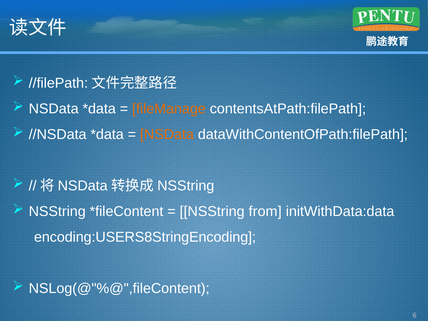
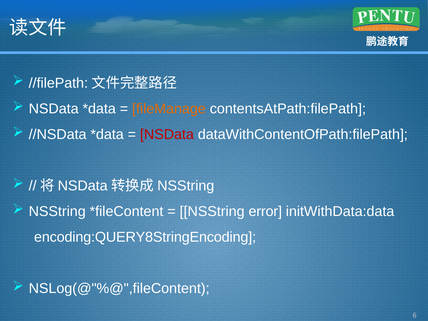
NSData colour: orange -> red (167, 134)
from: from -> error (265, 211)
encoding:USERS8StringEncoding: encoding:USERS8StringEncoding -> encoding:QUERY8StringEncoding (145, 237)
